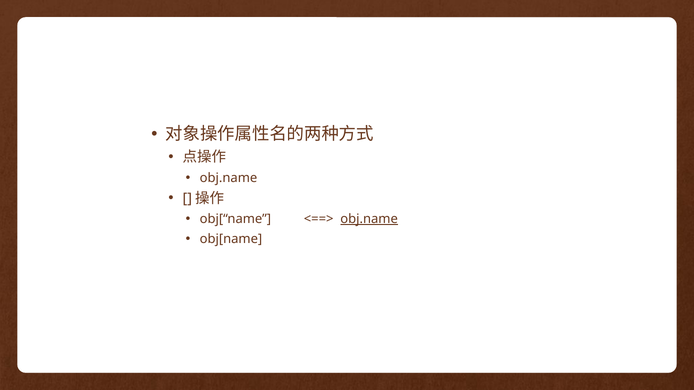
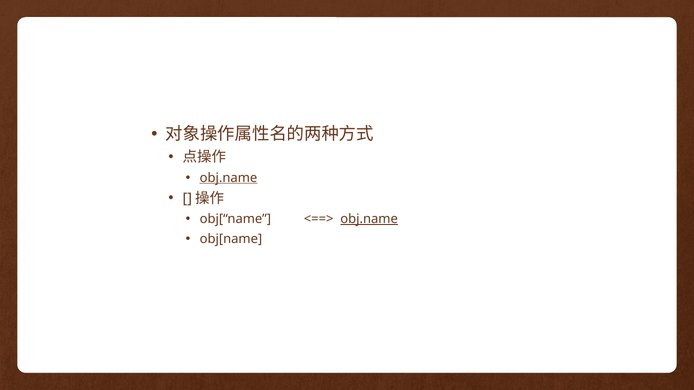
obj.name underline: none -> present (228, 178)
